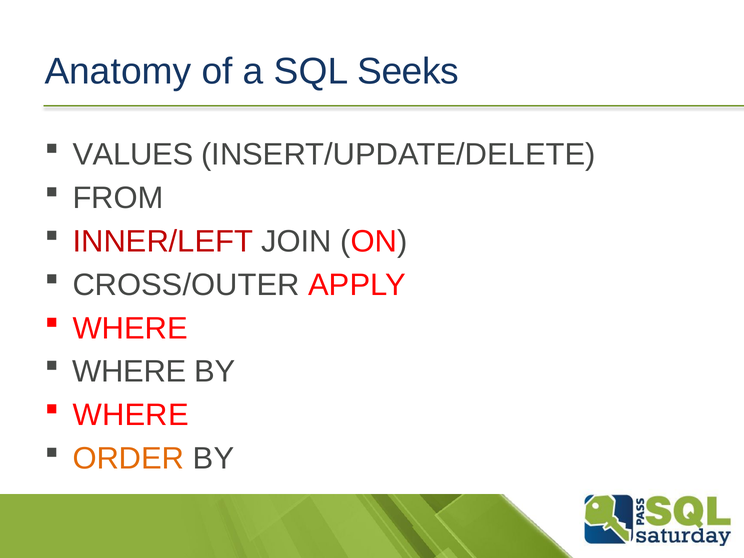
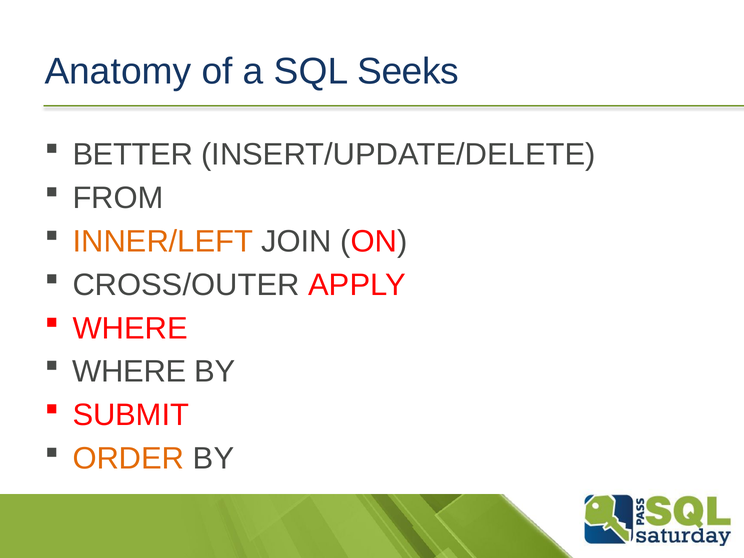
VALUES: VALUES -> BETTER (133, 155)
INNER/LEFT colour: red -> orange (163, 242)
WHERE: WHERE -> SUBMIT (131, 415)
